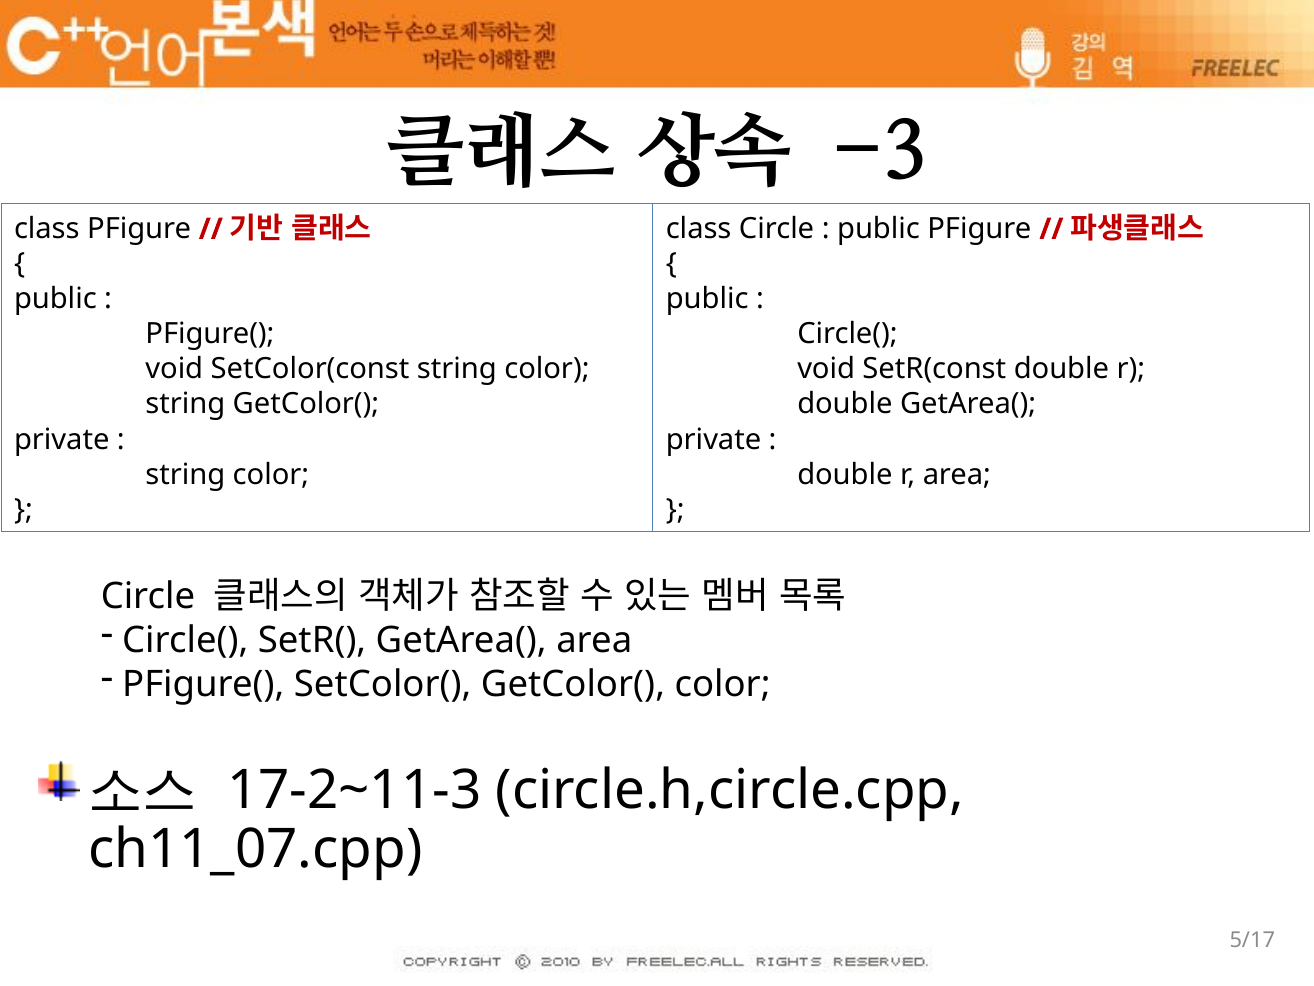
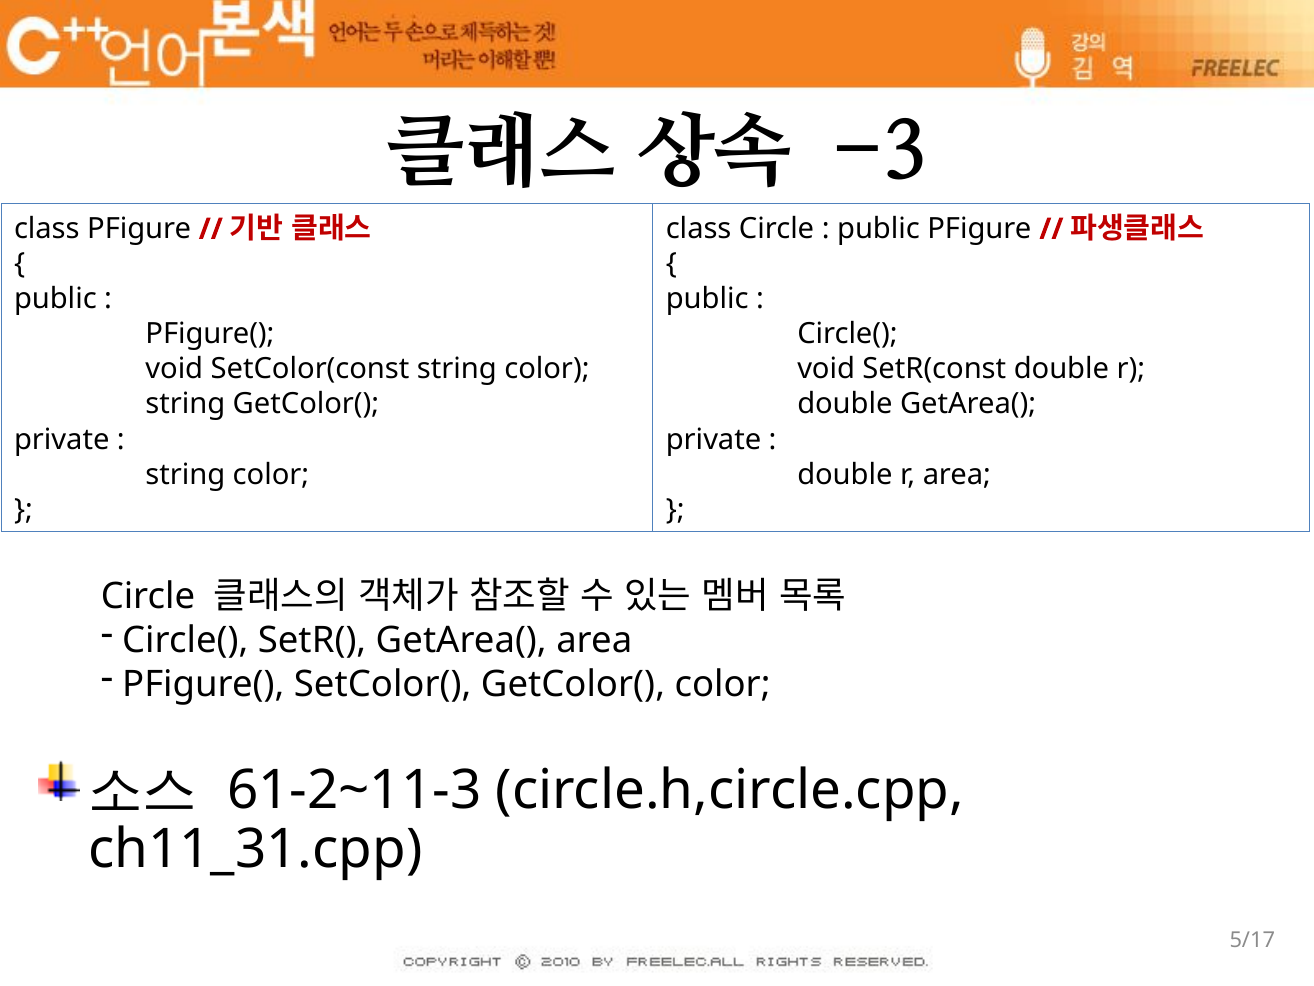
17-2~11-3: 17-2~11-3 -> 61-2~11-3 (354, 790)
ch11_07.cpp: ch11_07.cpp -> ch11_31.cpp (255, 849)
